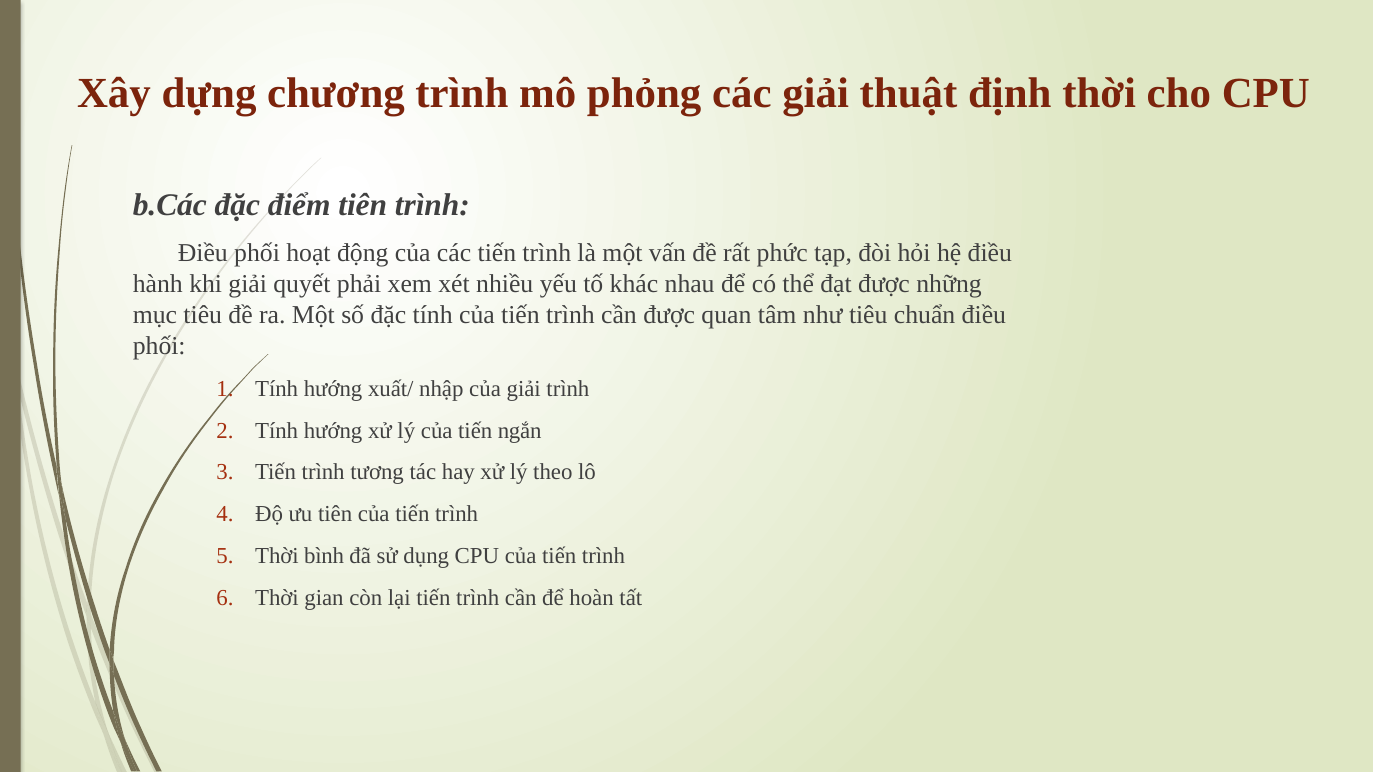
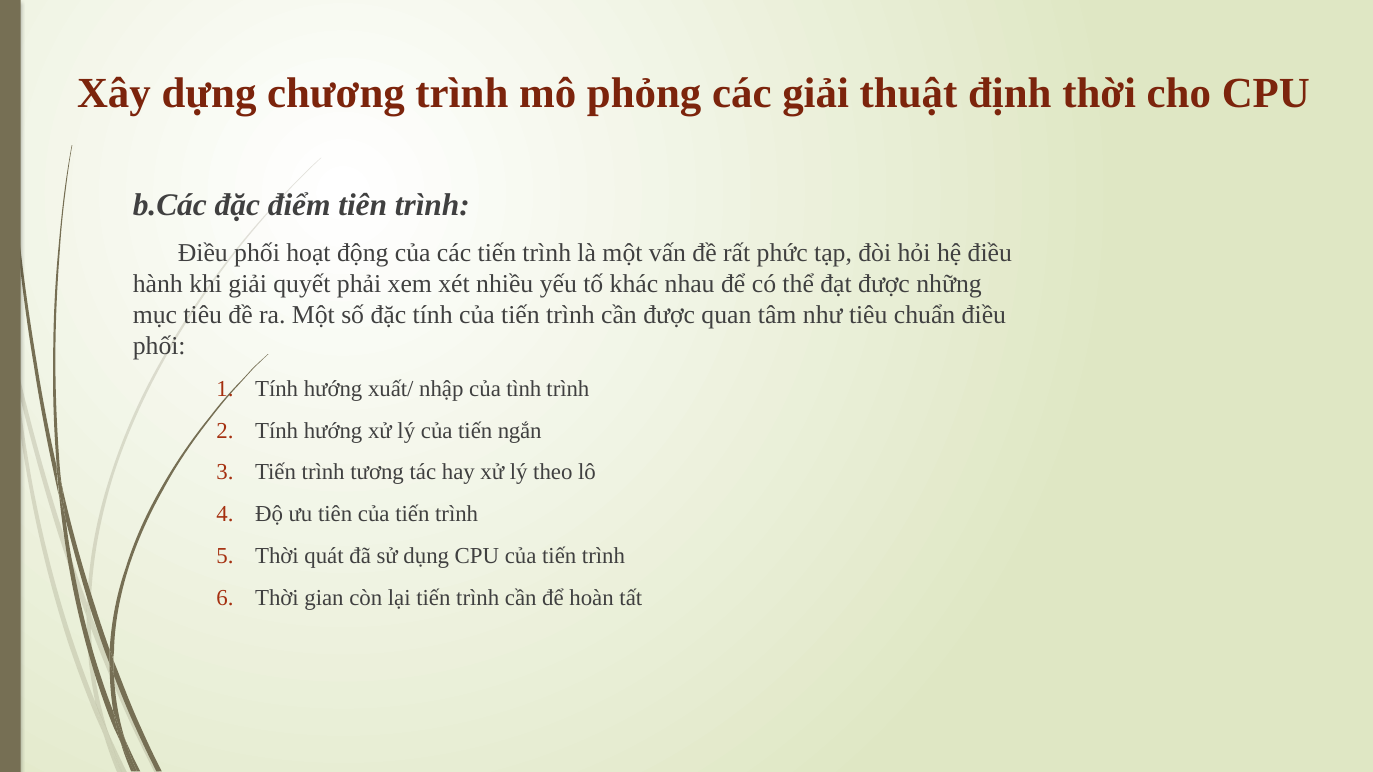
của giải: giải -> tình (524, 389)
bình: bình -> quát (324, 556)
